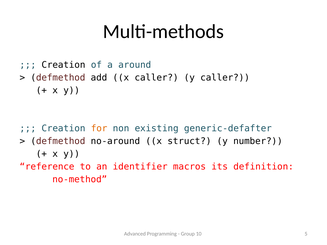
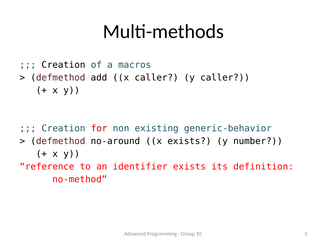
around: around -> macros (135, 65)
for colour: orange -> red (99, 129)
generic-defafter: generic-defafter -> generic-behavior (228, 129)
x struct: struct -> exists (189, 141)
identifier macros: macros -> exists (189, 167)
